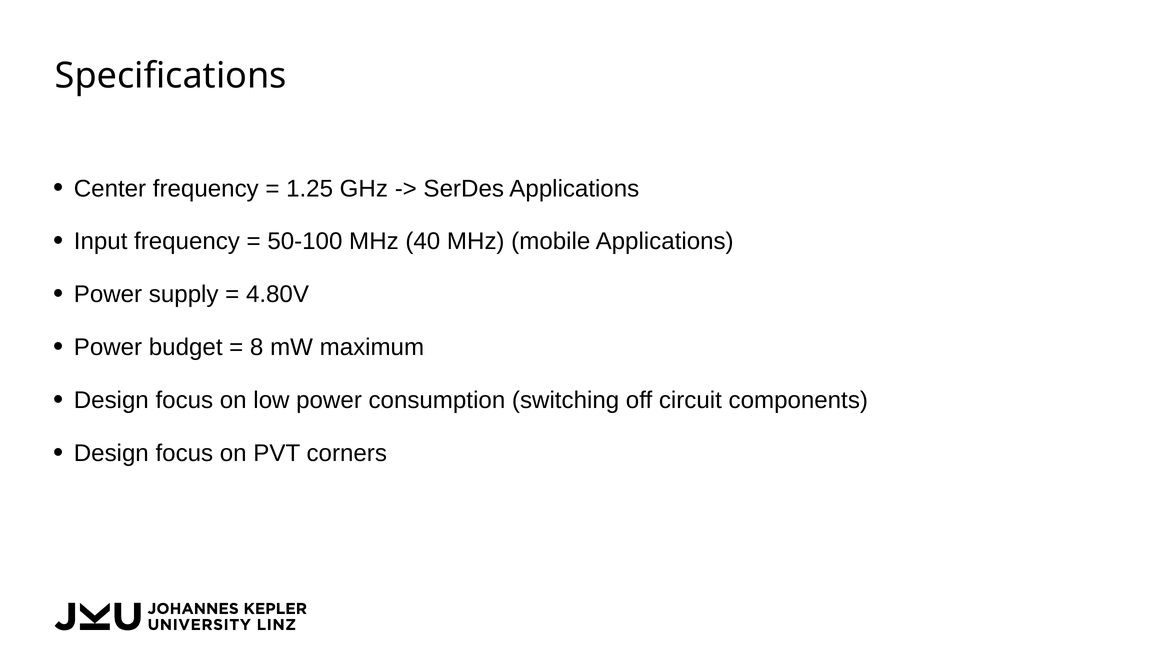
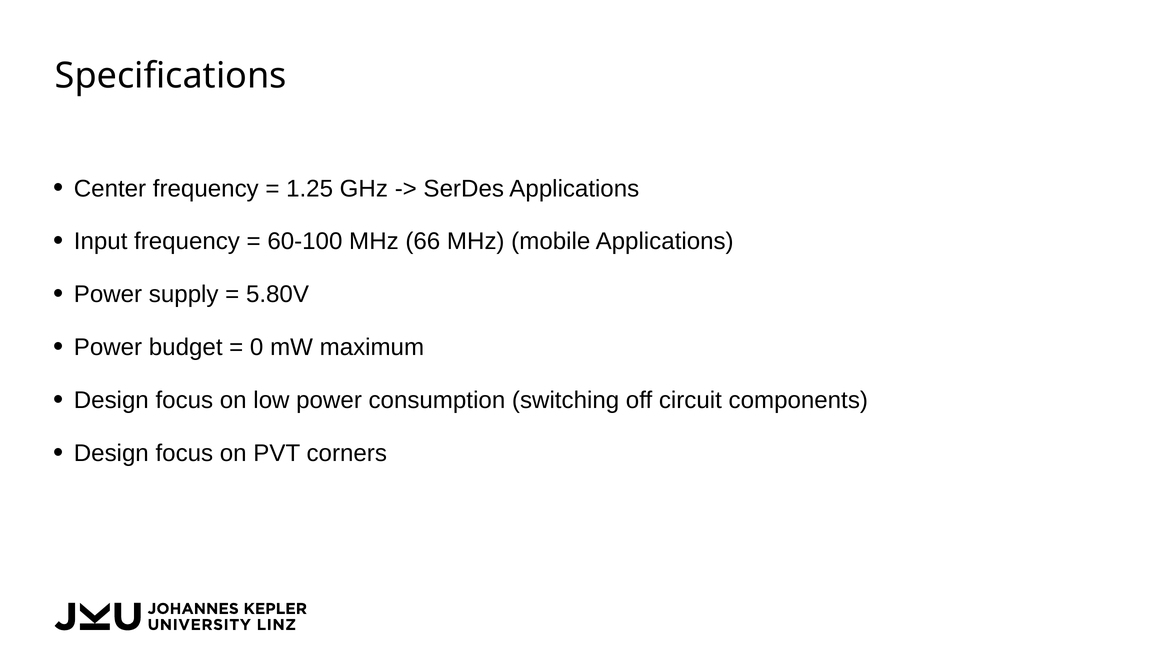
50-100: 50-100 -> 60-100 (305, 242)
40: 40 -> 66 (423, 242)
4.80V: 4.80V -> 5.80V (277, 295)
8: 8 -> 0 (257, 348)
